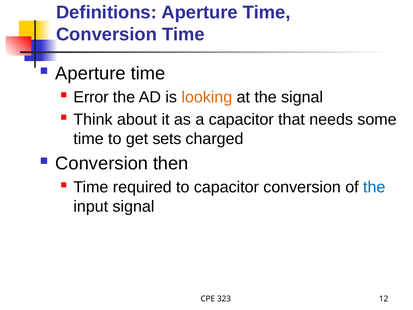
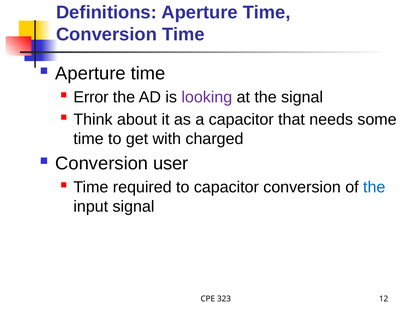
looking colour: orange -> purple (207, 97)
sets: sets -> with (167, 139)
then: then -> user (171, 163)
